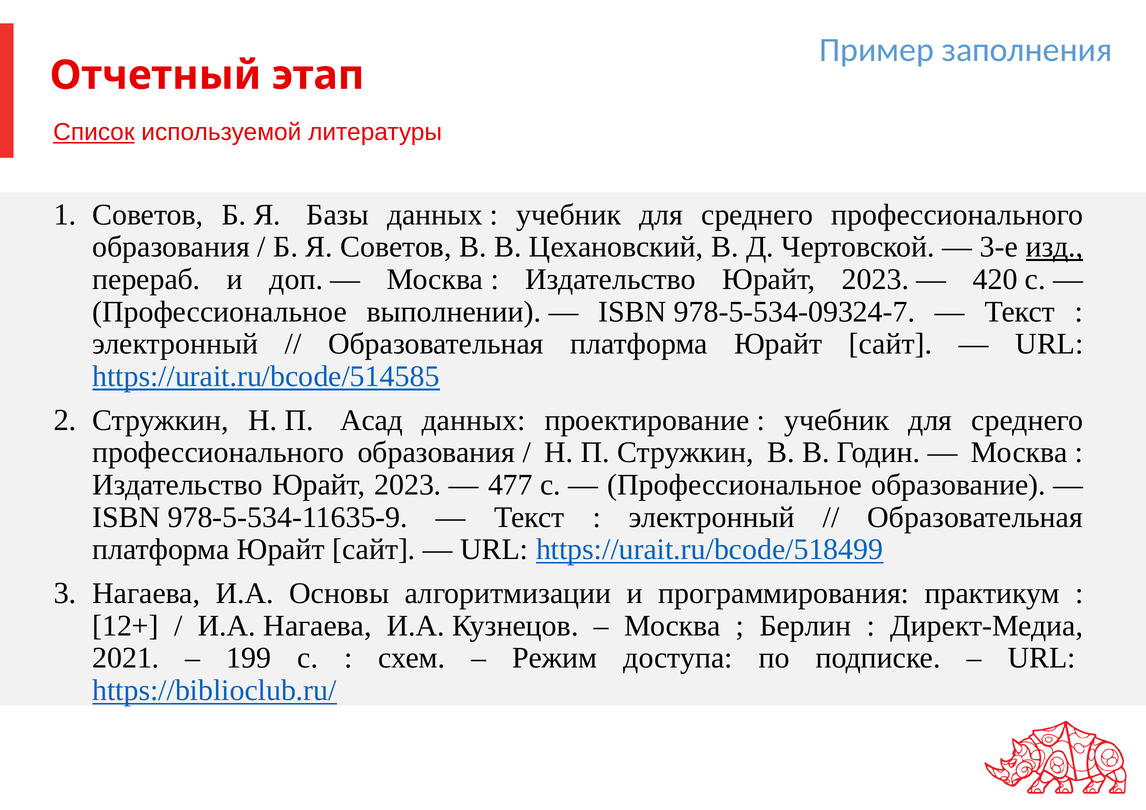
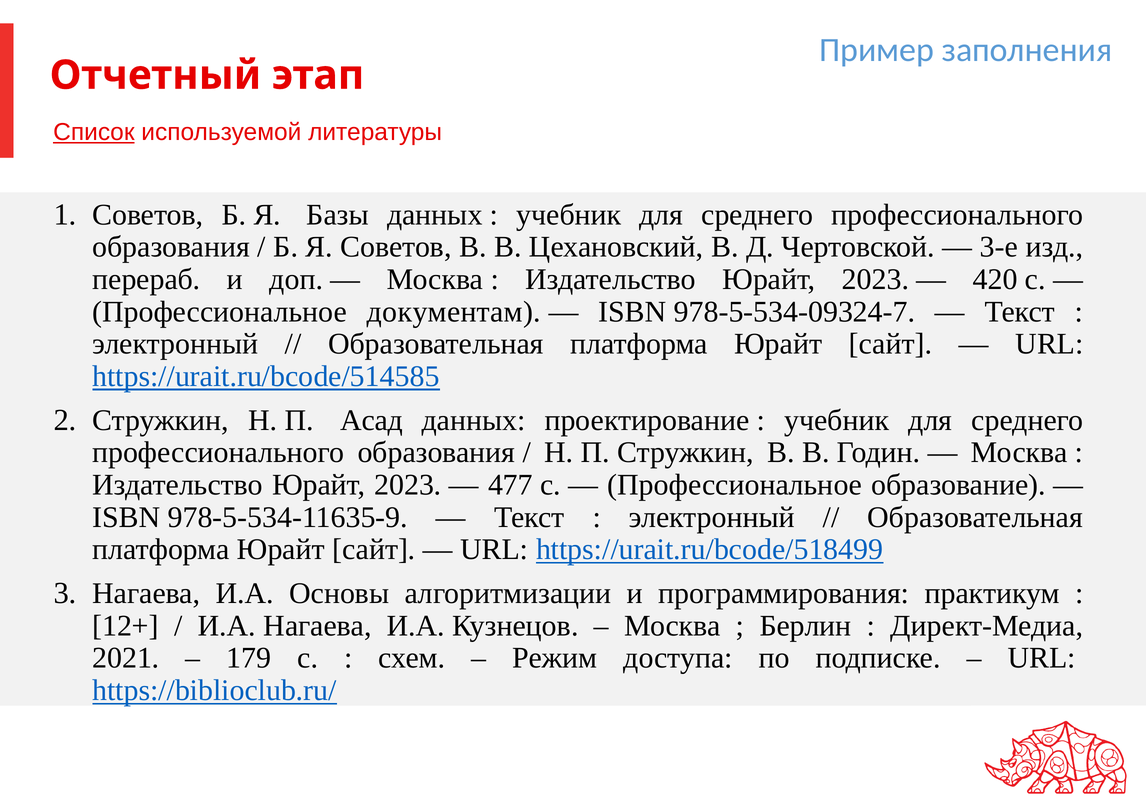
изд underline: present -> none (1055, 247)
выполнении: выполнении -> документам (454, 312)
199: 199 -> 179 (249, 658)
